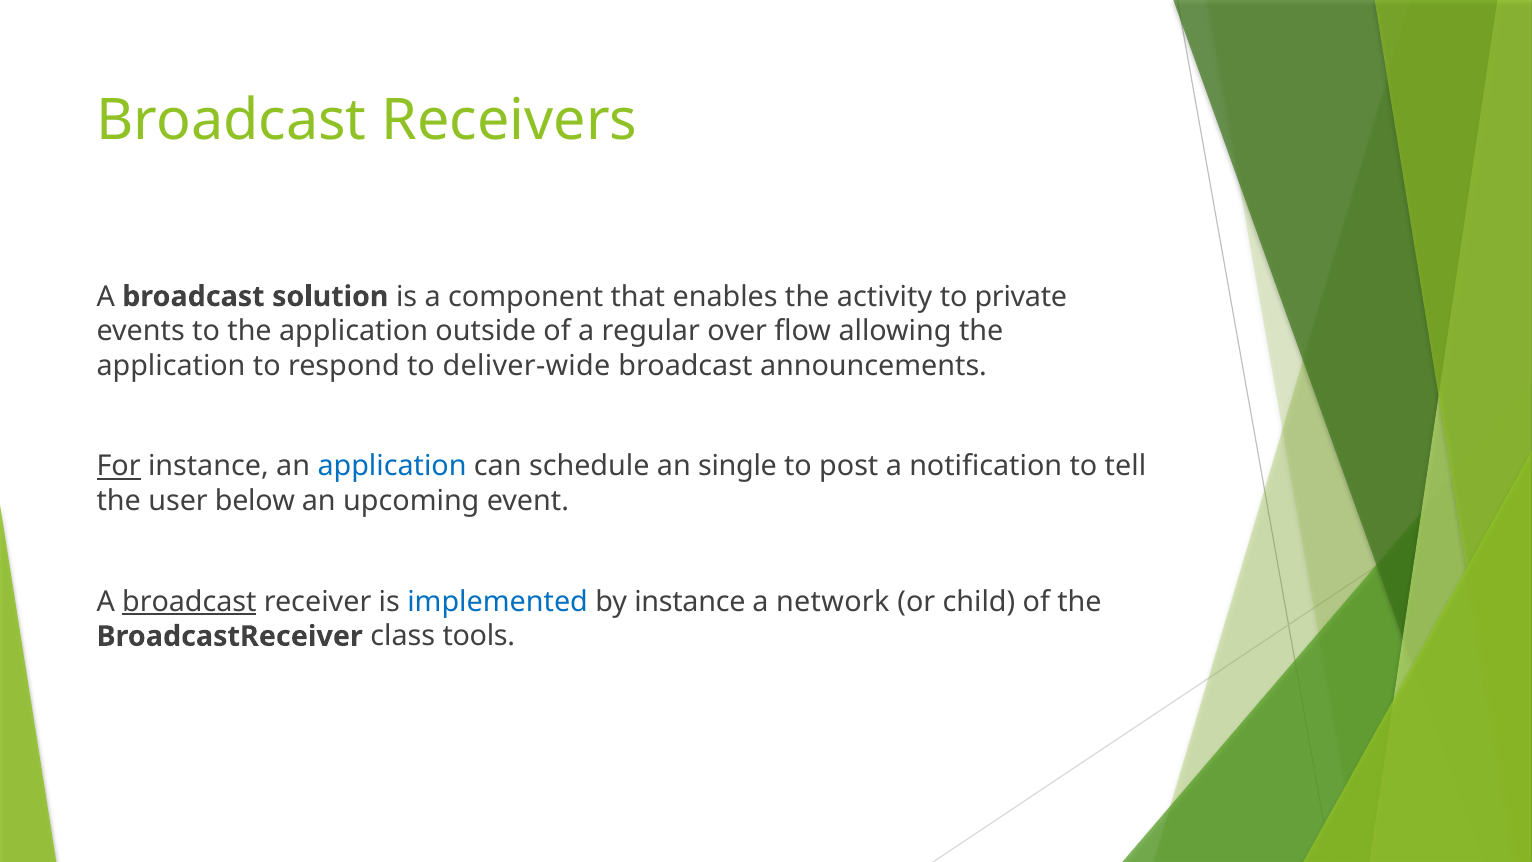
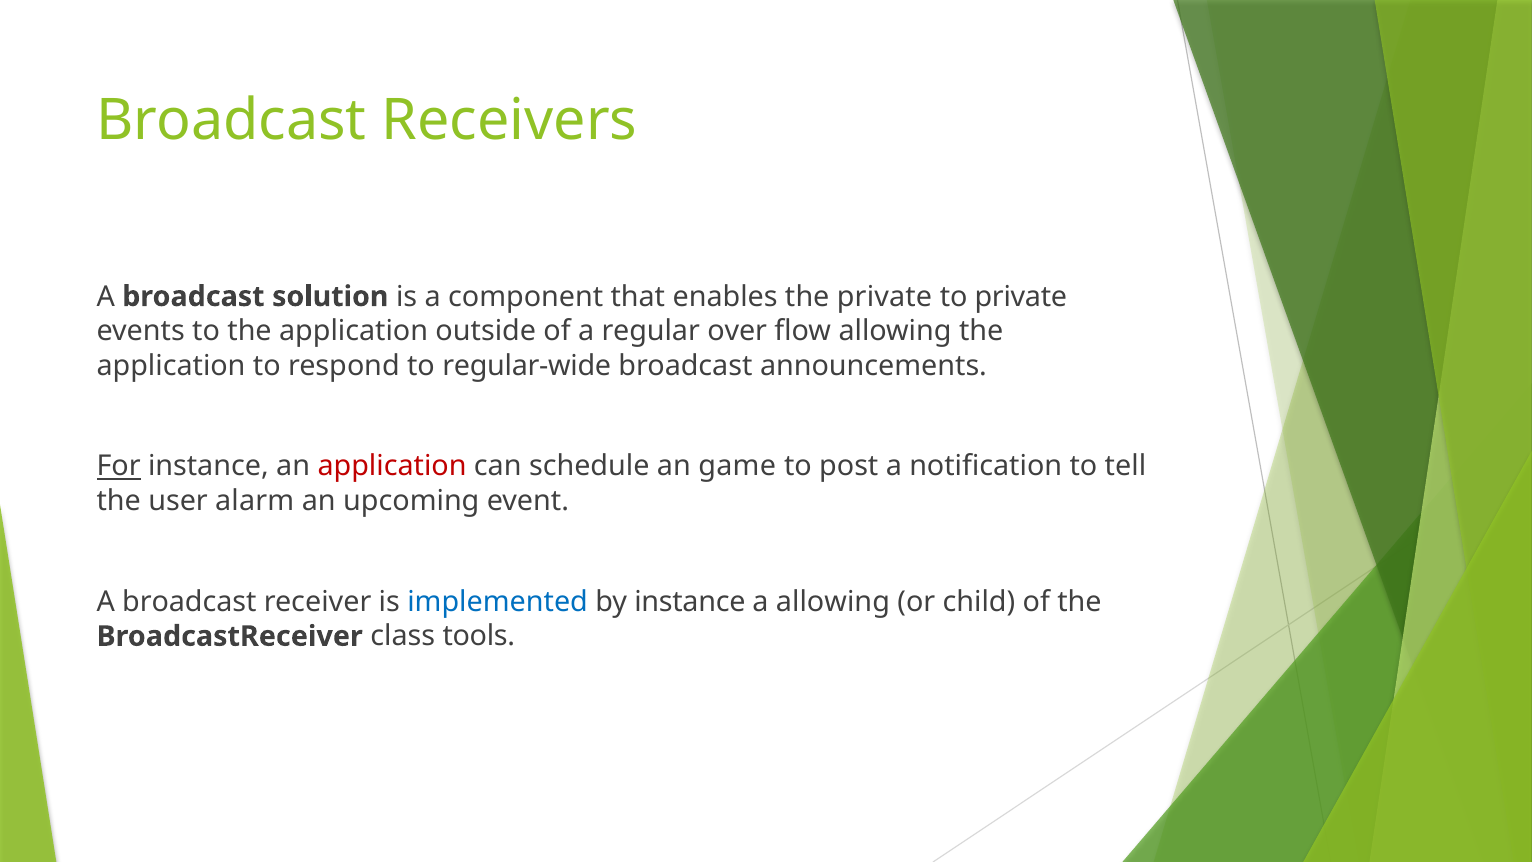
the activity: activity -> private (885, 296)
deliver-wide: deliver-wide -> regular-wide (527, 365)
application colour: blue -> red (392, 466)
single: single -> game (737, 466)
below: below -> alarm (255, 501)
broadcast underline: present -> none (189, 602)
a network: network -> allowing (833, 602)
